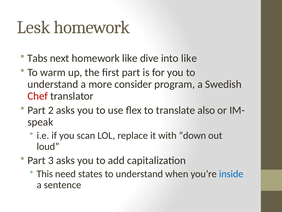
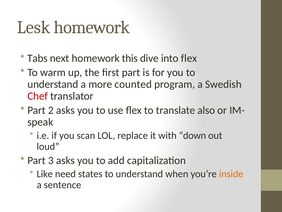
homework like: like -> this (130, 58)
into like: like -> flex (189, 58)
consider: consider -> counted (133, 84)
This: This -> Like (45, 173)
inside colour: blue -> orange (231, 173)
